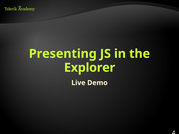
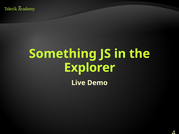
Presenting: Presenting -> Something (63, 54)
